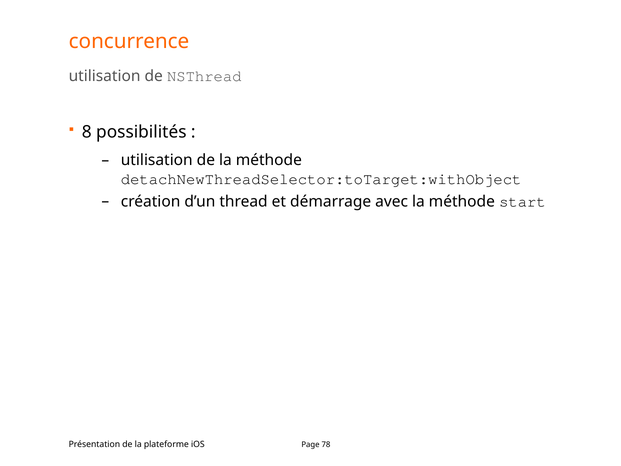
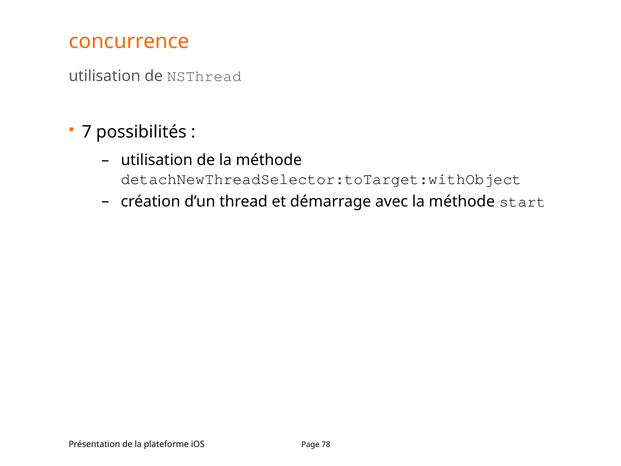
8: 8 -> 7 (87, 132)
